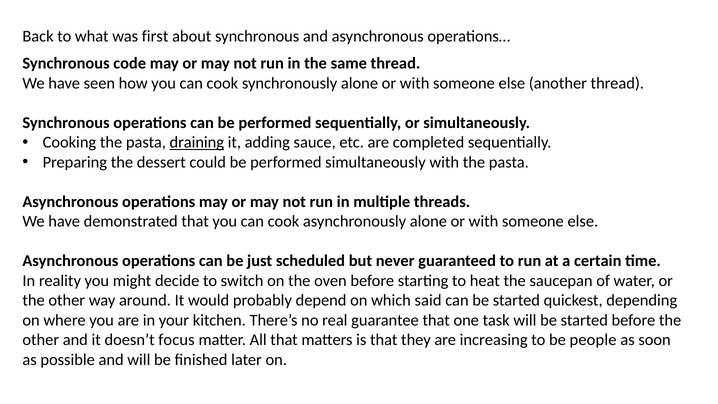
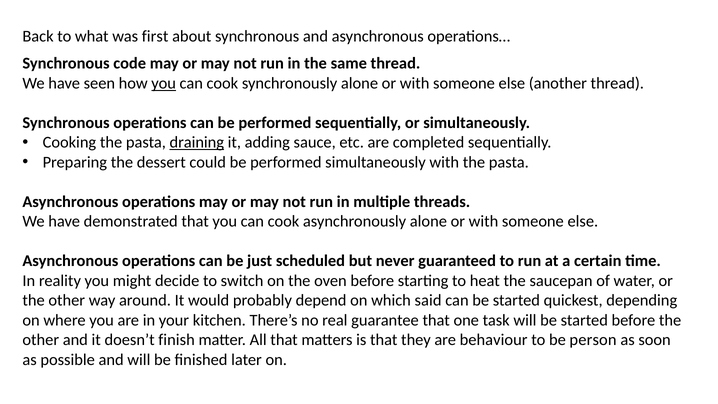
you underline: none -> present (164, 83)
focus: focus -> finish (177, 340)
increasing: increasing -> behaviour (494, 340)
people: people -> person (593, 340)
